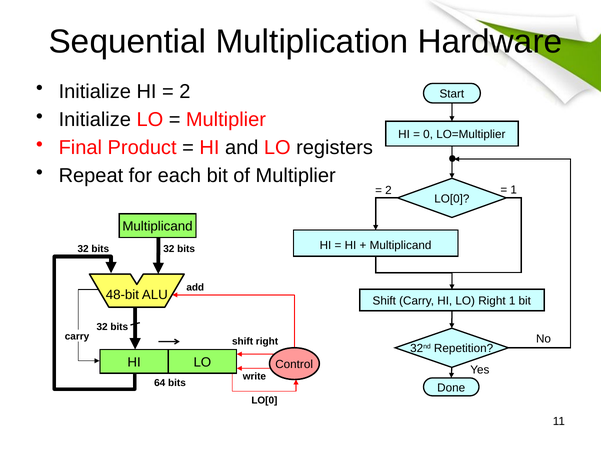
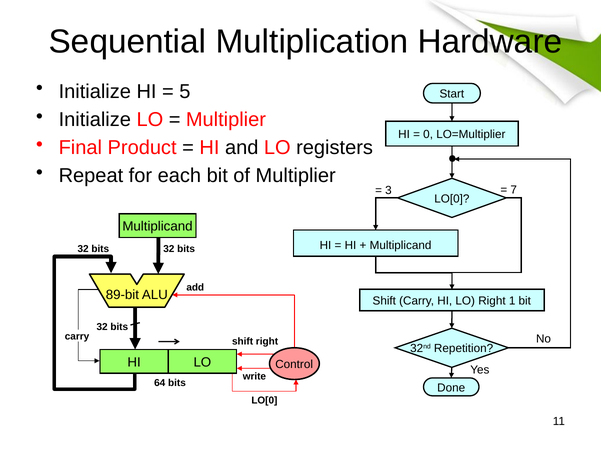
2: 2 -> 5 (185, 92)
1: 1 -> 7 (514, 190)
2: 2 -> 3 (388, 190)
48-bit: 48-bit -> 89-bit (122, 295)
